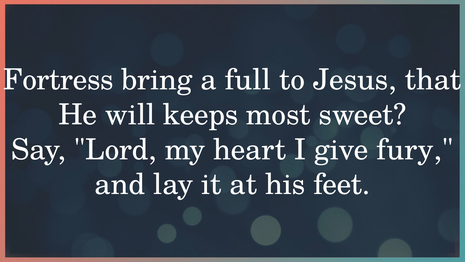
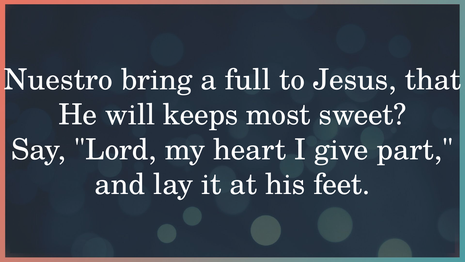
Fortress: Fortress -> Nuestro (58, 80)
fury: fury -> part (415, 150)
